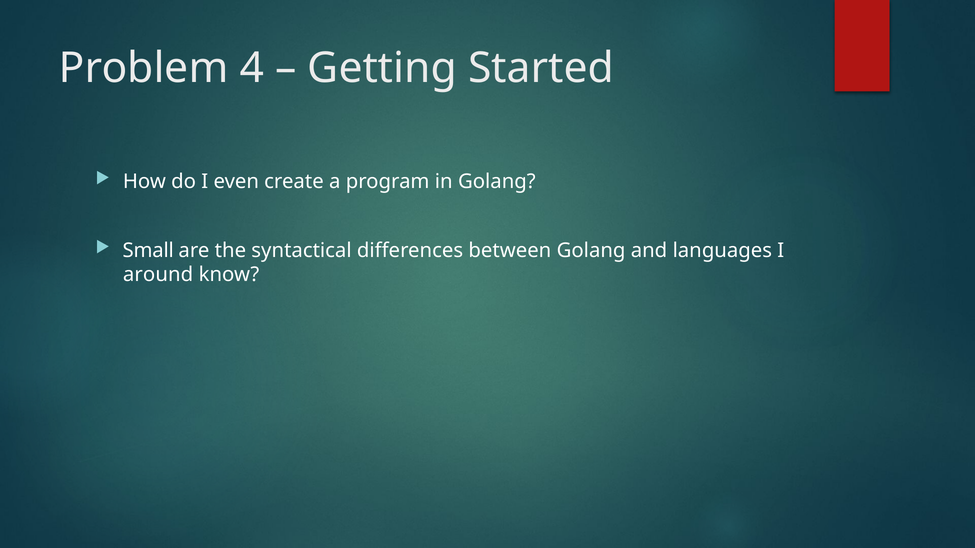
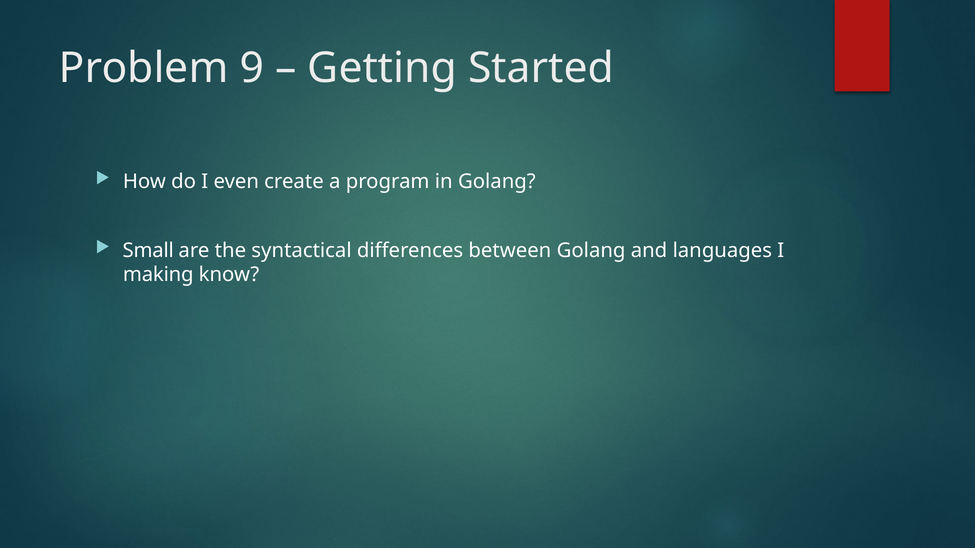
4: 4 -> 9 (252, 68)
around: around -> making (158, 275)
